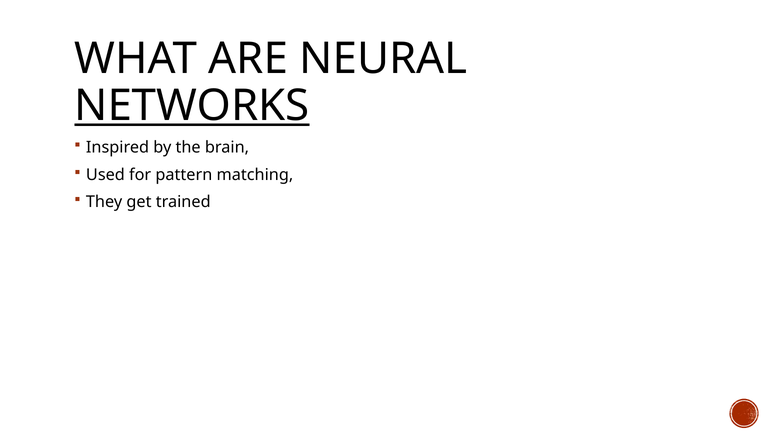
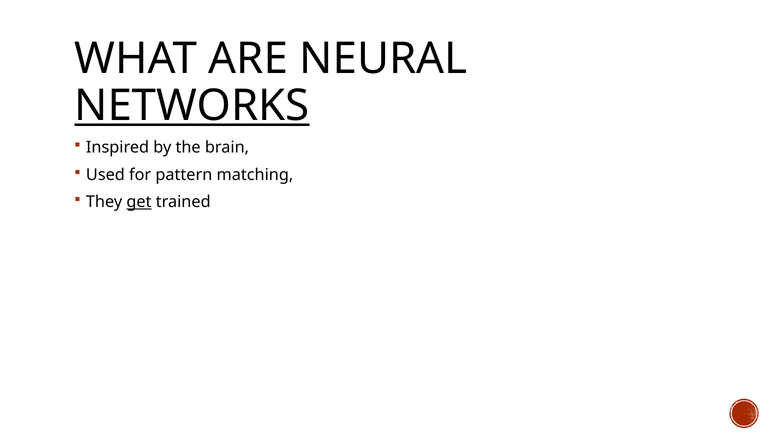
get underline: none -> present (139, 202)
